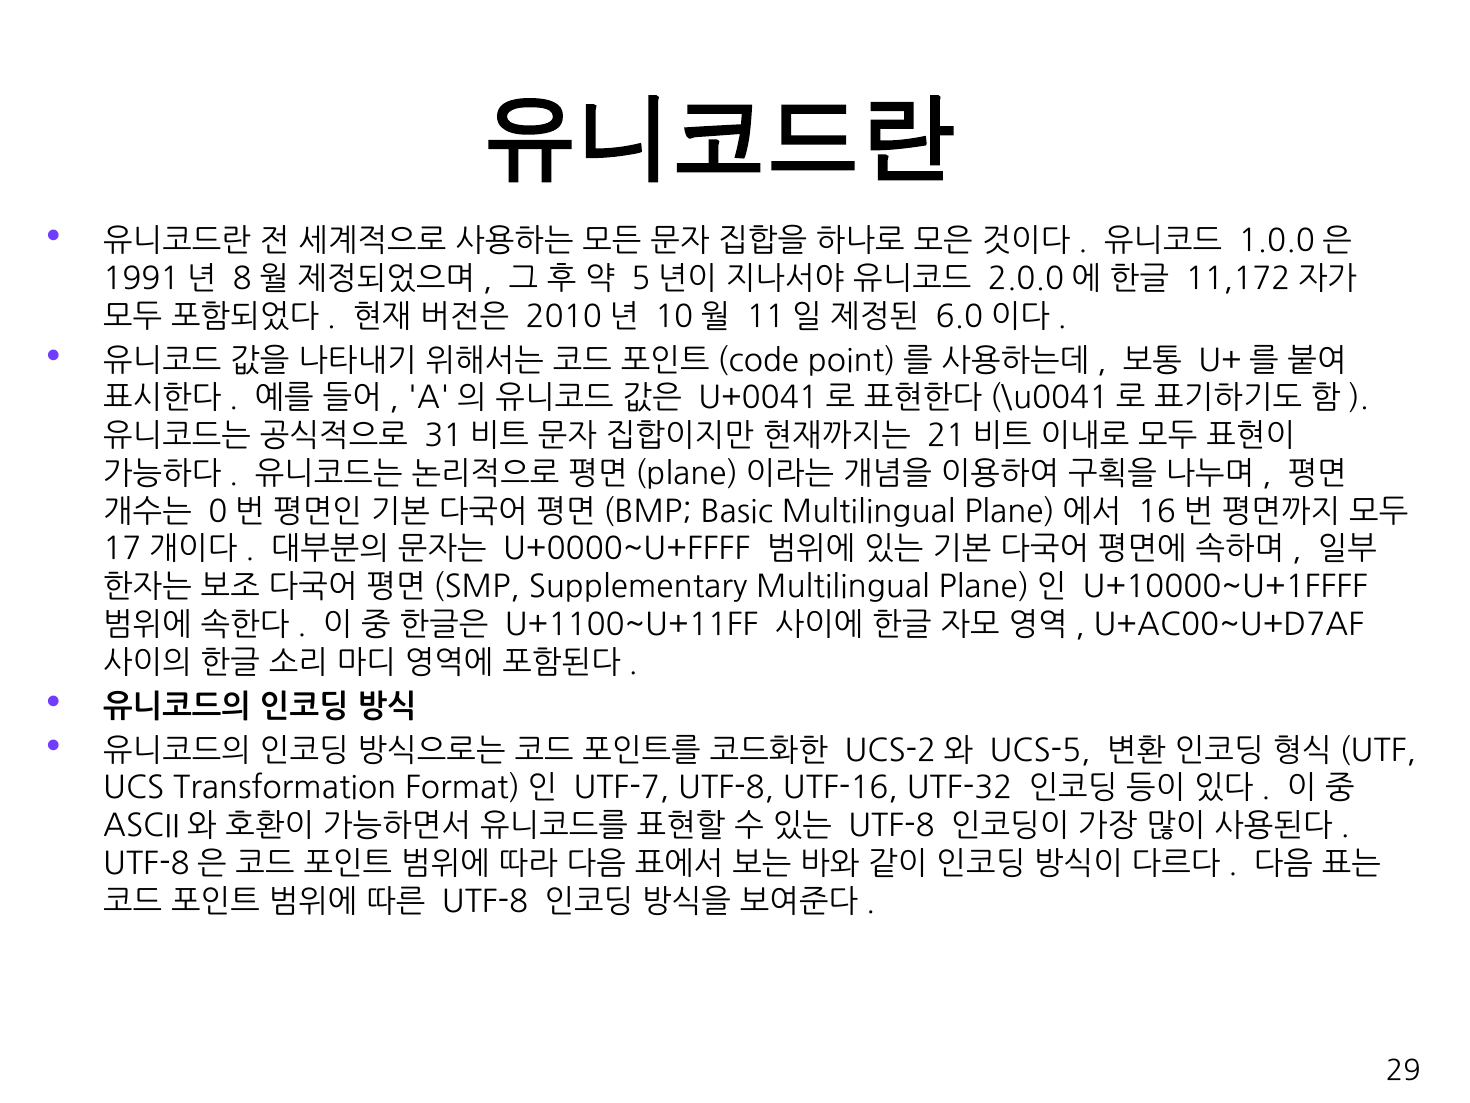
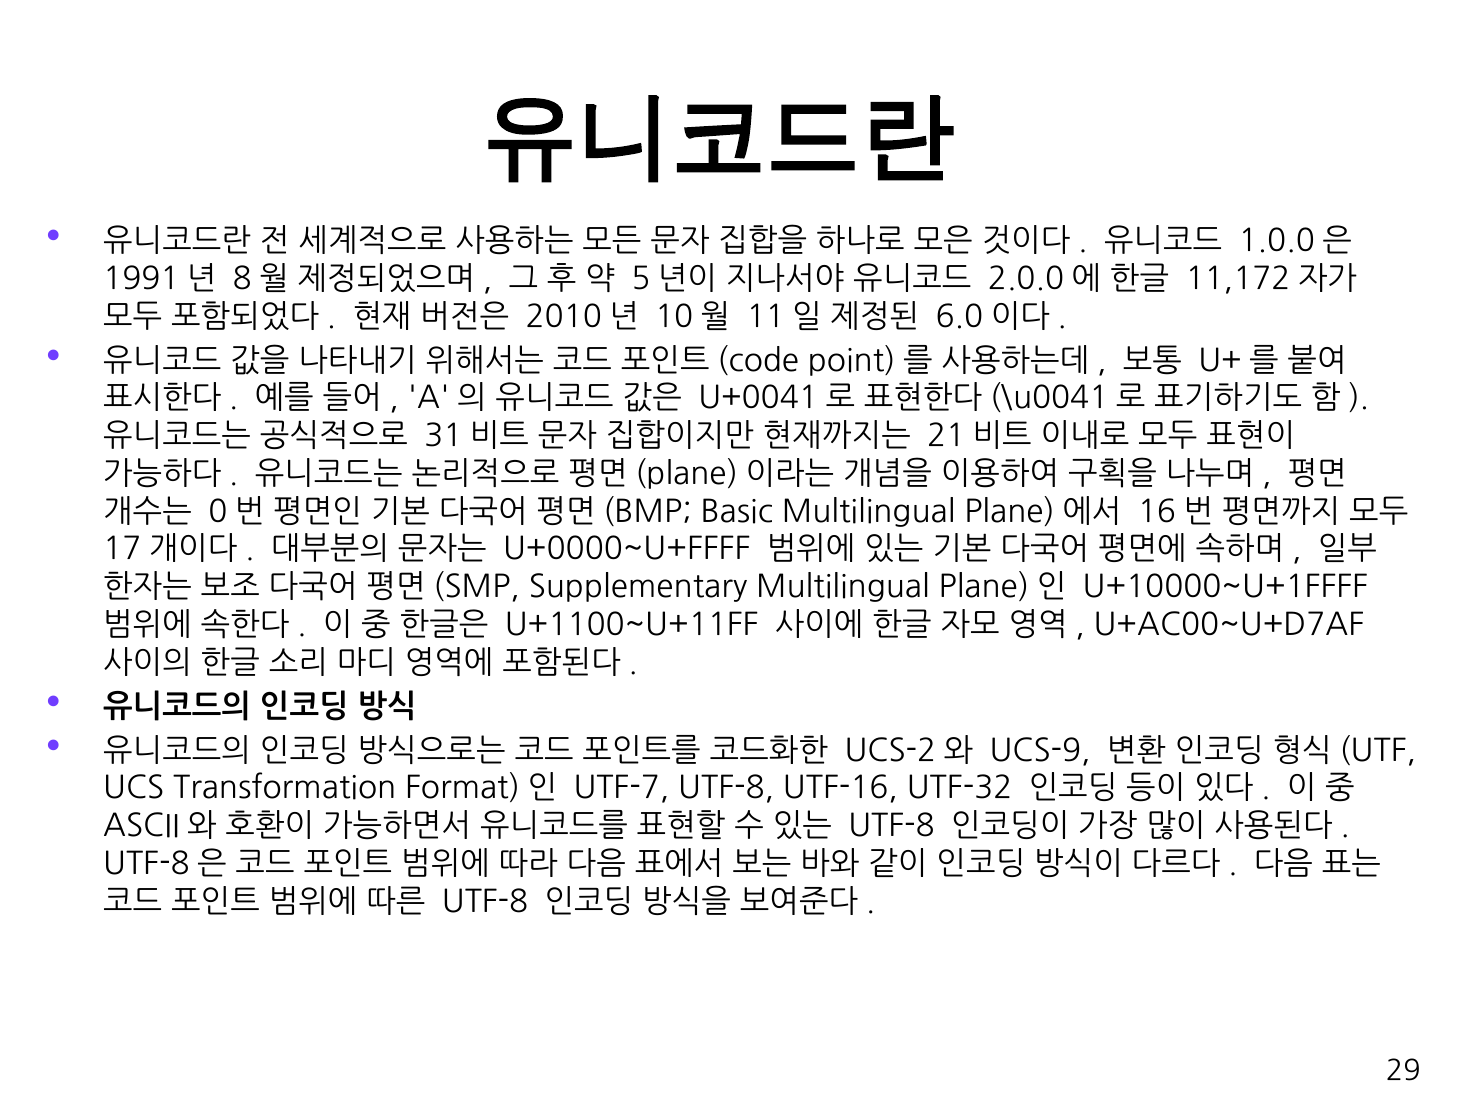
UCS-5: UCS-5 -> UCS-9 (1040, 751)
